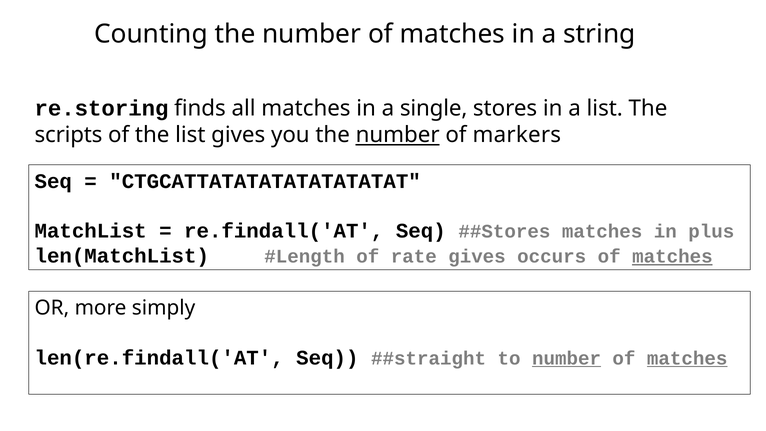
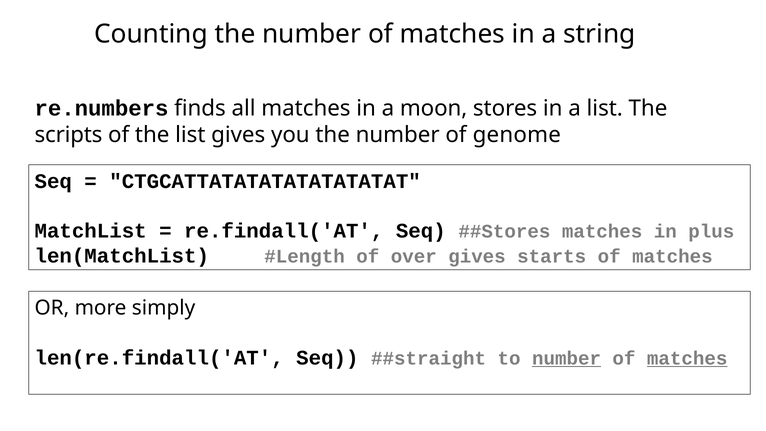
re.storing: re.storing -> re.numbers (102, 108)
single: single -> moon (434, 108)
number underline: present -> none (398, 135)
markers: markers -> genome (517, 135)
rate: rate -> over (414, 256)
occurs: occurs -> starts (552, 256)
matches underline: present -> none (672, 256)
